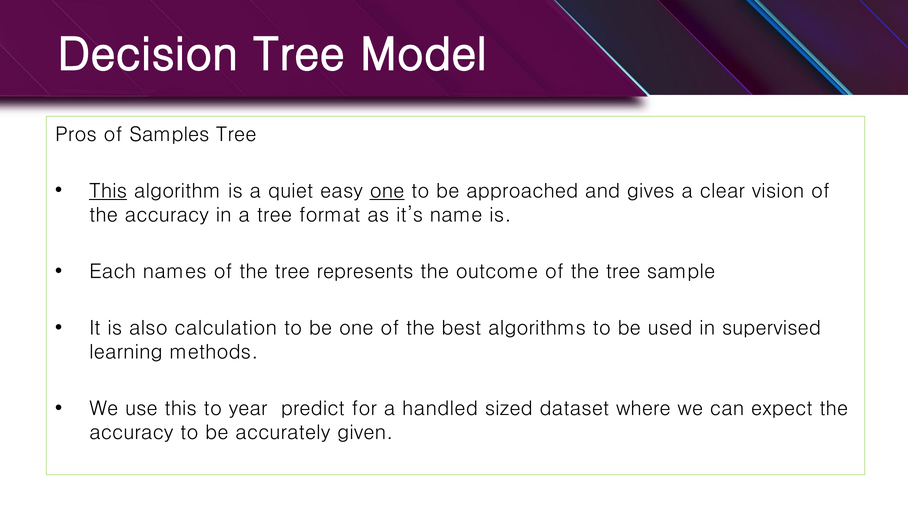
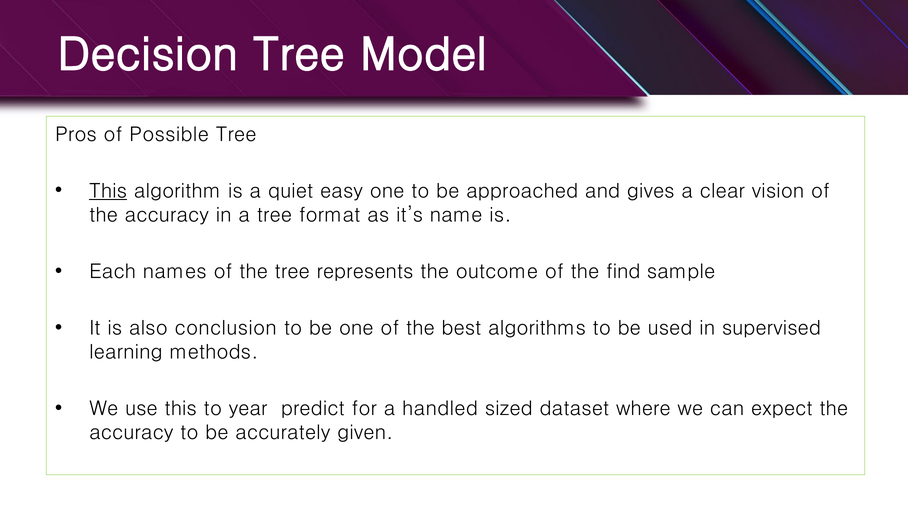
Samples: Samples -> Possible (169, 134)
one underline: present -> none (387, 191)
outcome of the tree: tree -> find (623, 271)
calculation: calculation -> conclusion (226, 328)
